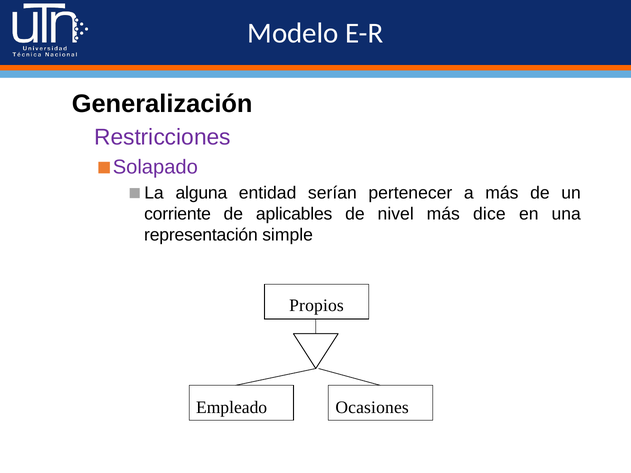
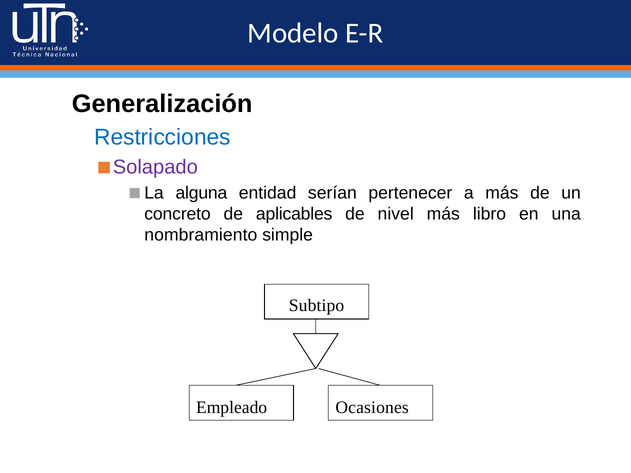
Restricciones colour: purple -> blue (162, 137)
corriente: corriente -> concreto (178, 214)
dice: dice -> libro (489, 214)
representación: representación -> nombramiento (201, 235)
Propios: Propios -> Subtipo (317, 305)
